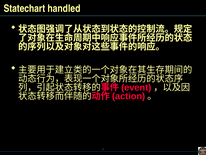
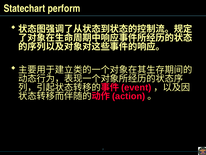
handled: handled -> perform (64, 8)
